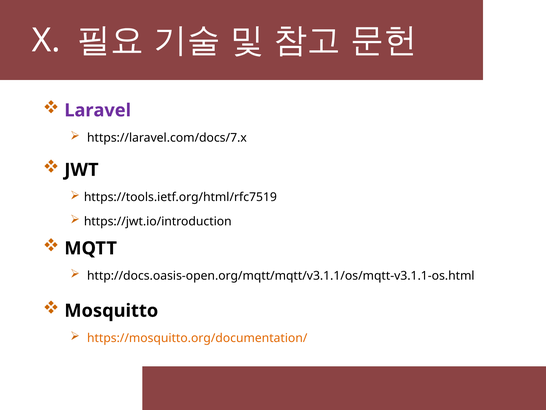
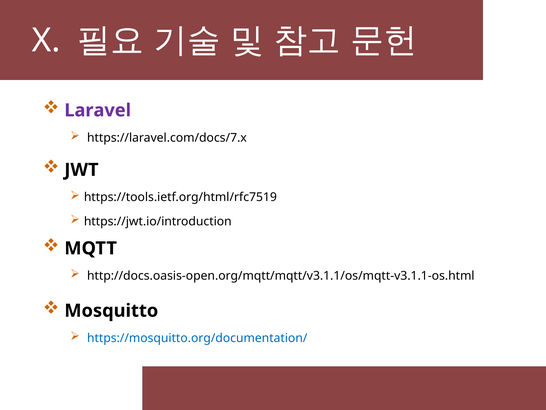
https://mosquitto.org/documentation/ colour: orange -> blue (197, 338)
